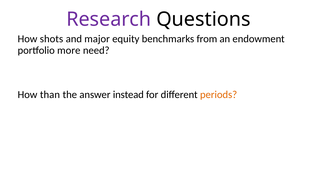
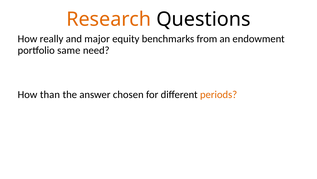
Research colour: purple -> orange (109, 19)
shots: shots -> really (52, 39)
more: more -> same (69, 50)
instead: instead -> chosen (128, 94)
